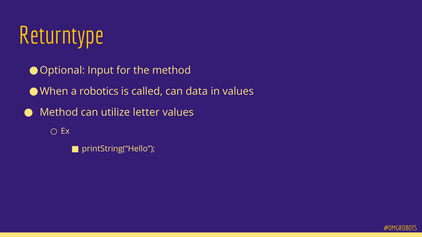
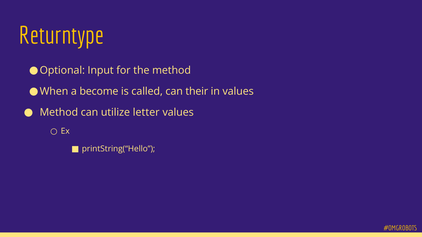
robotics: robotics -> become (99, 91)
data: data -> their (197, 91)
